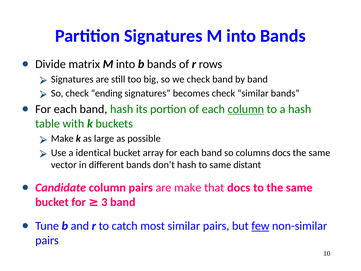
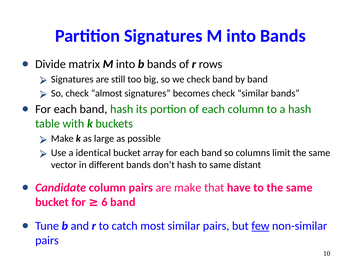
ending: ending -> almost (107, 93)
column underline: present -> none (246, 109)
columns docs: docs -> limit (281, 153)
that docs: docs -> have (239, 187)
3: 3 -> 6 (104, 202)
